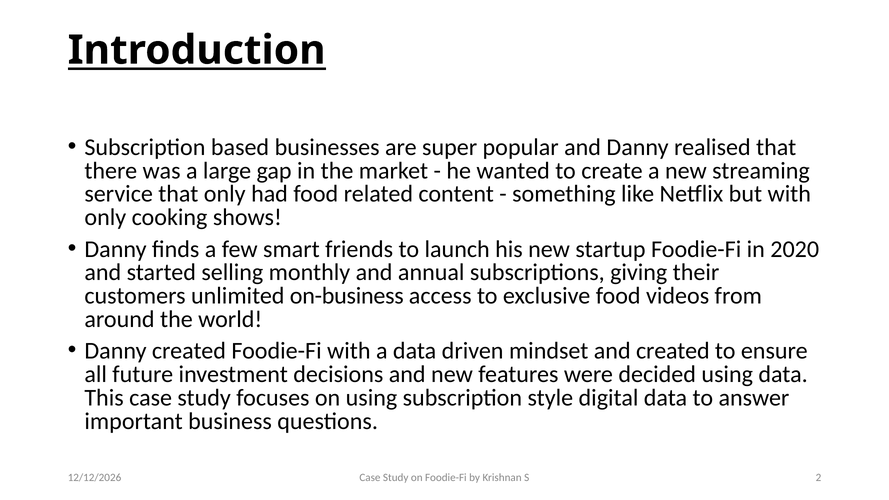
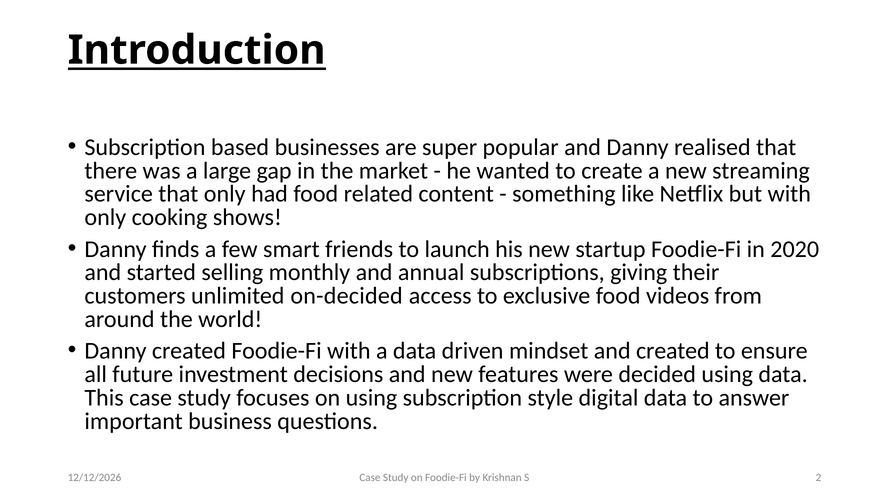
on-business: on-business -> on-decided (347, 296)
